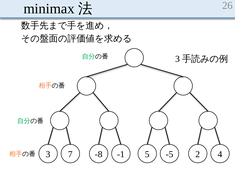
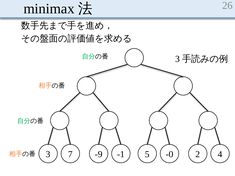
-8: -8 -> -9 (99, 154)
-5: -5 -> -0 (169, 154)
